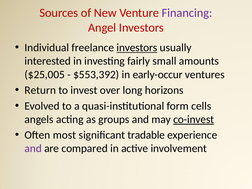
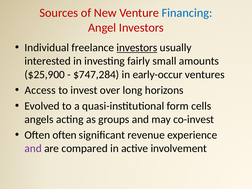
Financing colour: purple -> blue (187, 13)
$25,005: $25,005 -> $25,900 (45, 75)
$553,392: $553,392 -> $747,284 (96, 75)
Return: Return -> Access (40, 90)
co-invest underline: present -> none (194, 119)
Often most: most -> often (65, 135)
tradable: tradable -> revenue (146, 135)
